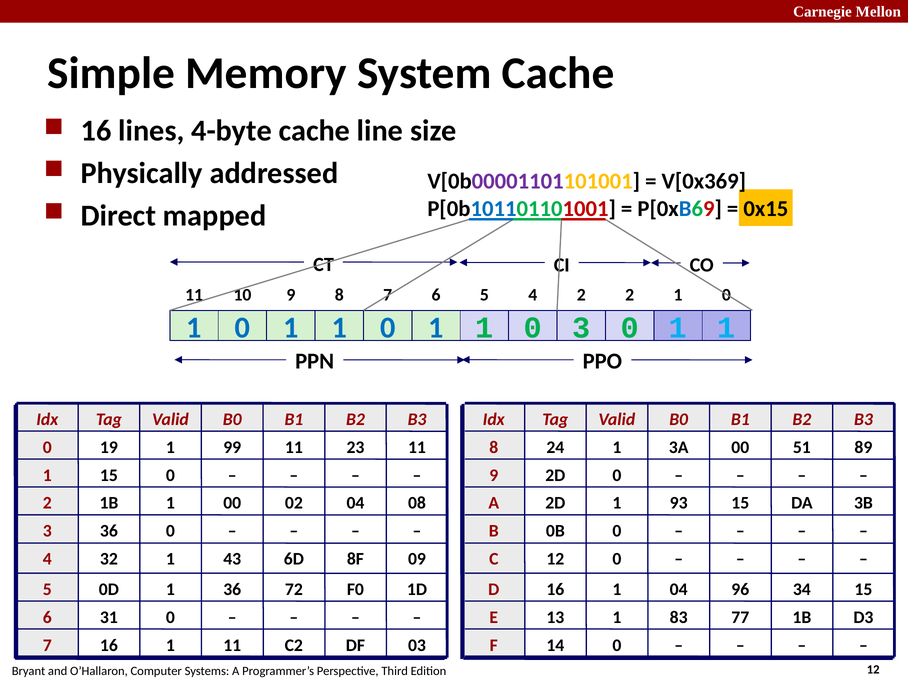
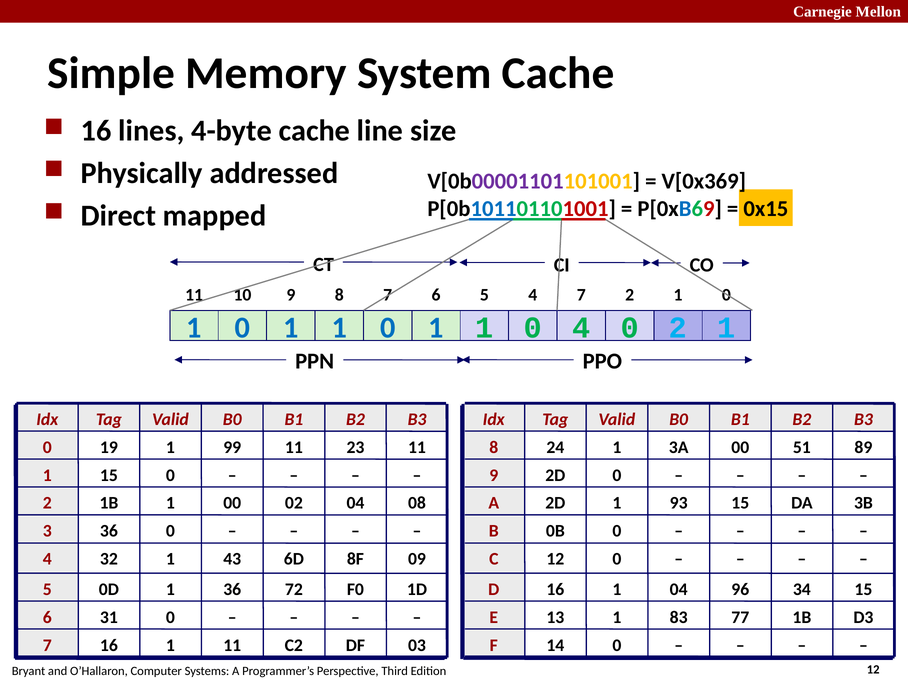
4 2: 2 -> 7 (581, 295)
0 3: 3 -> 4 (581, 328)
0 1: 1 -> 2 (678, 328)
